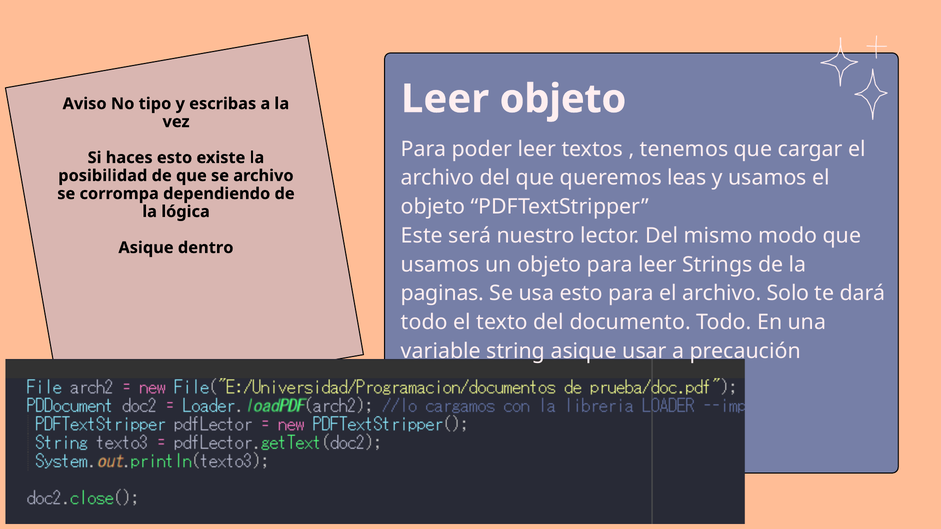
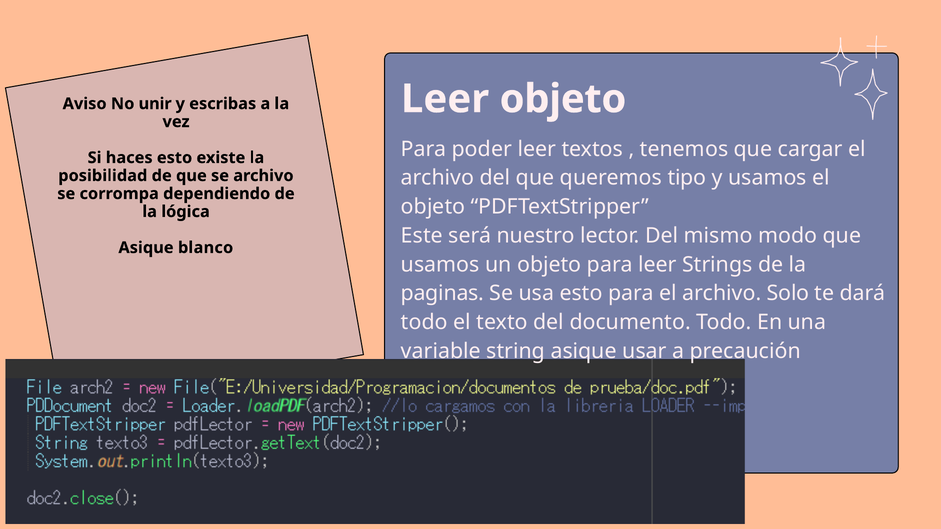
tipo: tipo -> unir (155, 104)
leas: leas -> tipo (687, 178)
dentro: dentro -> blanco (206, 248)
